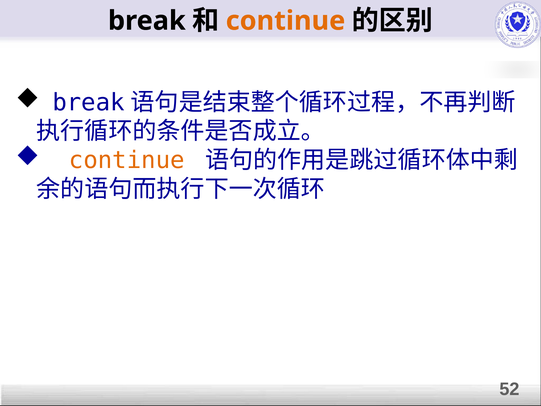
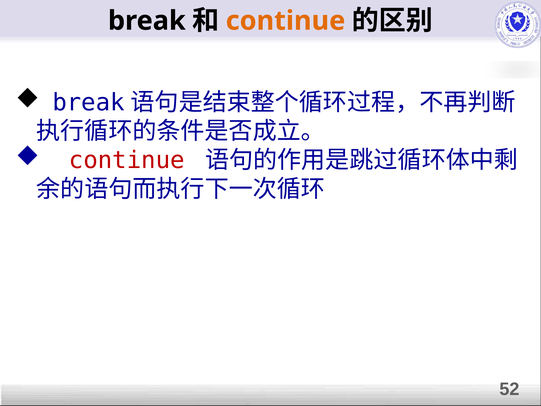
continue colour: orange -> red (127, 160)
